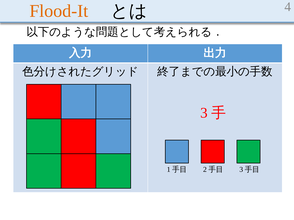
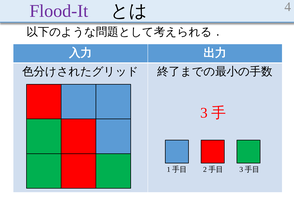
Flood-It colour: orange -> purple (59, 11)
